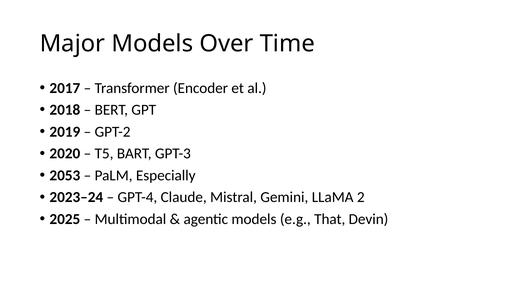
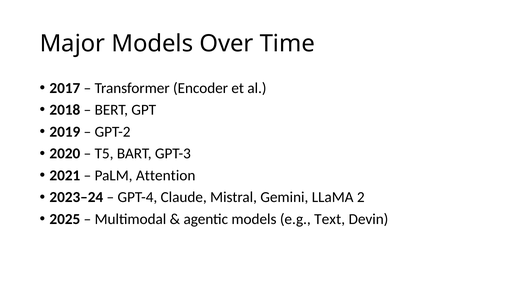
2053: 2053 -> 2021 (65, 175)
Especially: Especially -> Attention (166, 175)
That: That -> Text (330, 219)
